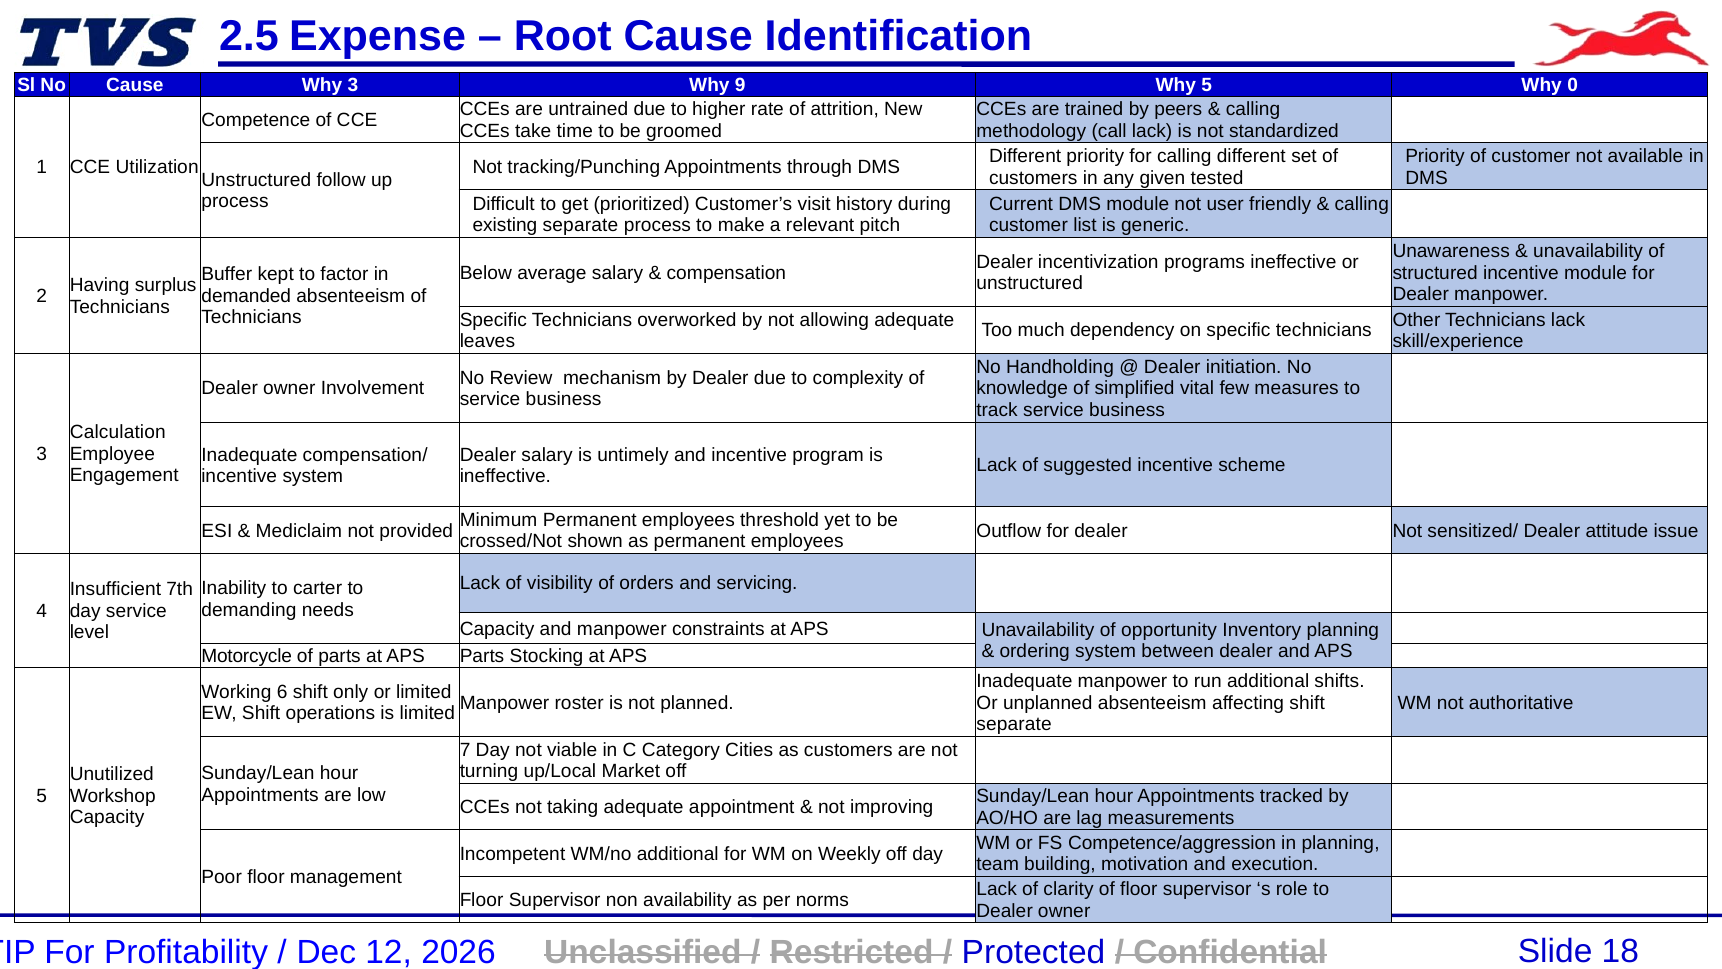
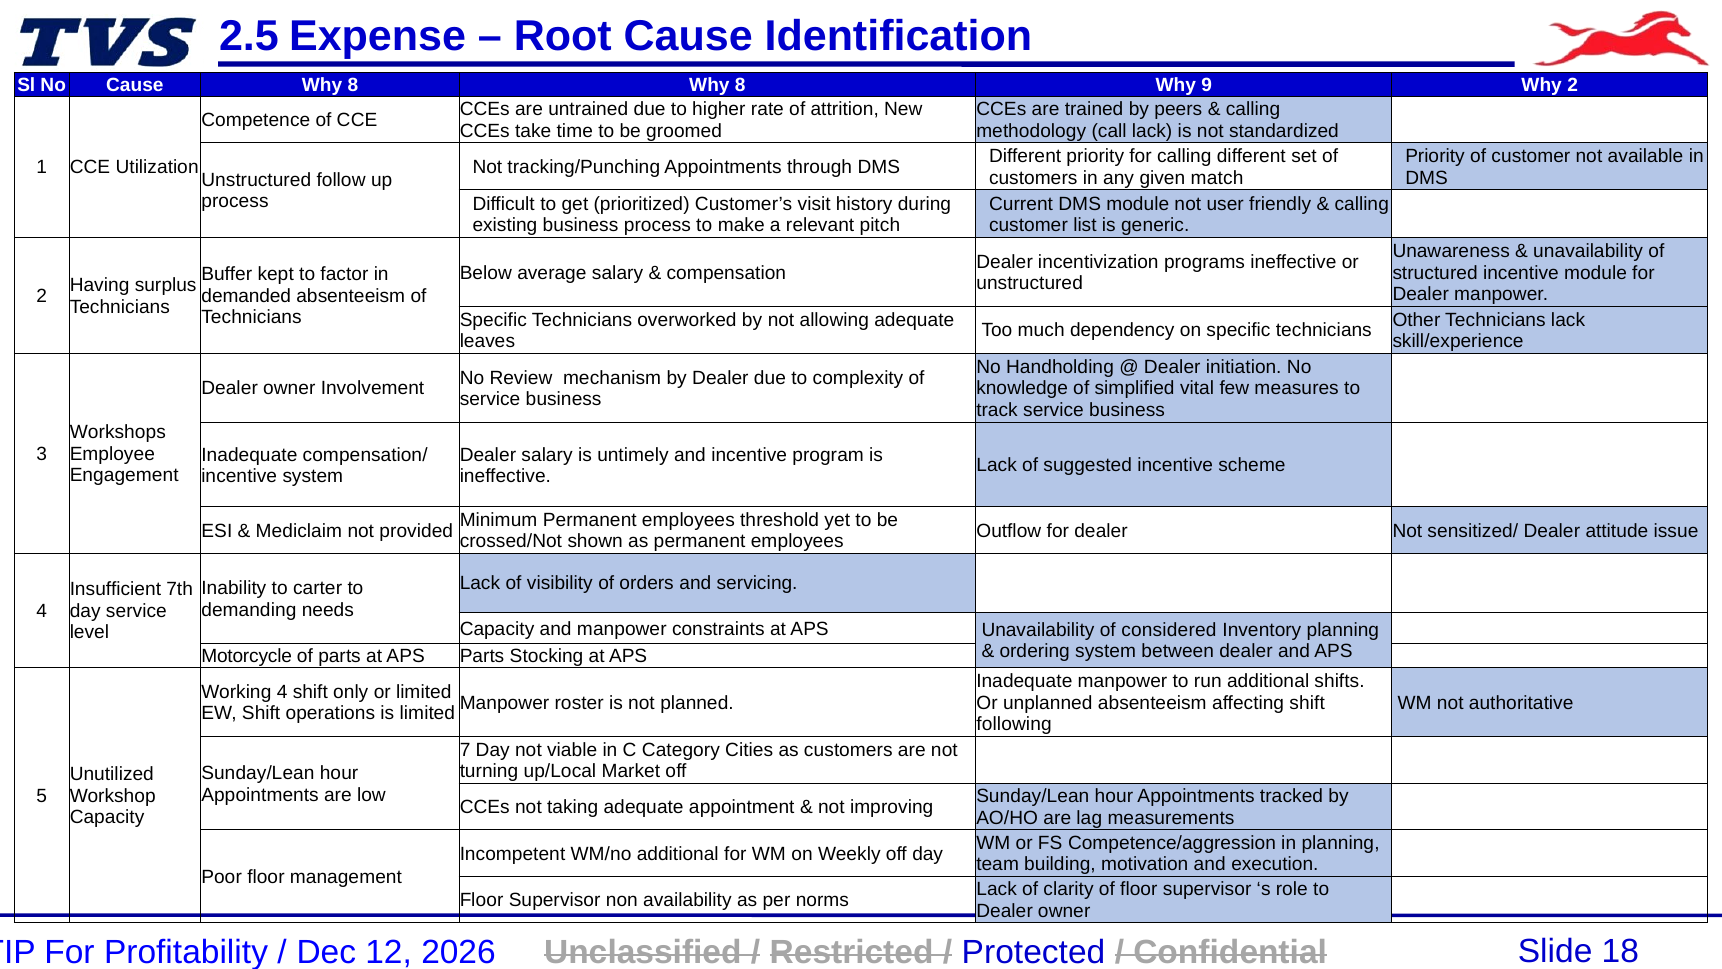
Cause Why 3: 3 -> 8 (353, 85)
9: 9 -> 8 (740, 85)
Why 5: 5 -> 9 (1207, 85)
Why 0: 0 -> 2 (1573, 85)
tested: tested -> match (1217, 178)
existing separate: separate -> business (581, 225)
Calculation: Calculation -> Workshops (118, 432)
opportunity: opportunity -> considered (1169, 630)
Working 6: 6 -> 4 (282, 692)
separate: separate -> following (1014, 724)
